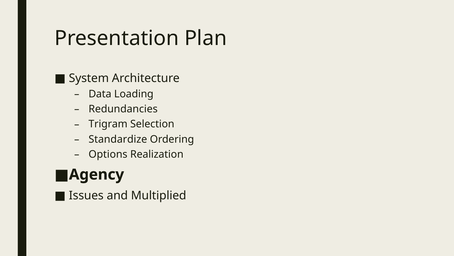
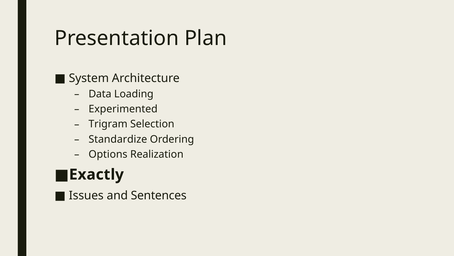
Redundancies: Redundancies -> Experimented (123, 109)
Agency: Agency -> Exactly (96, 174)
Multiplied: Multiplied -> Sentences (159, 195)
